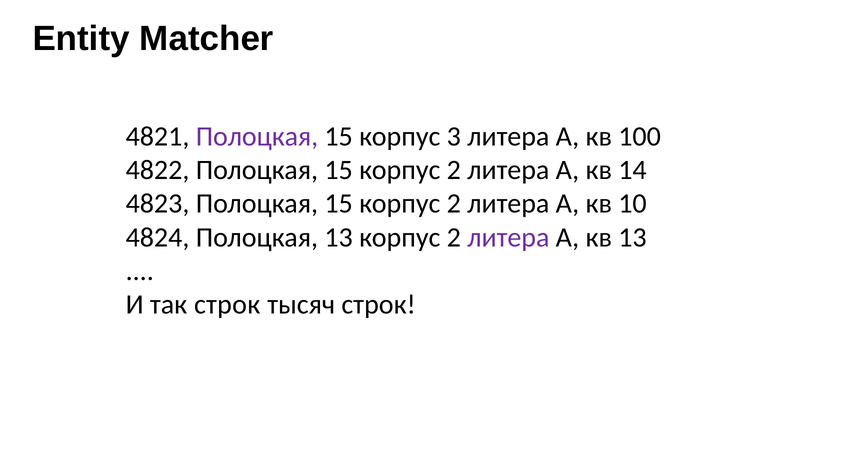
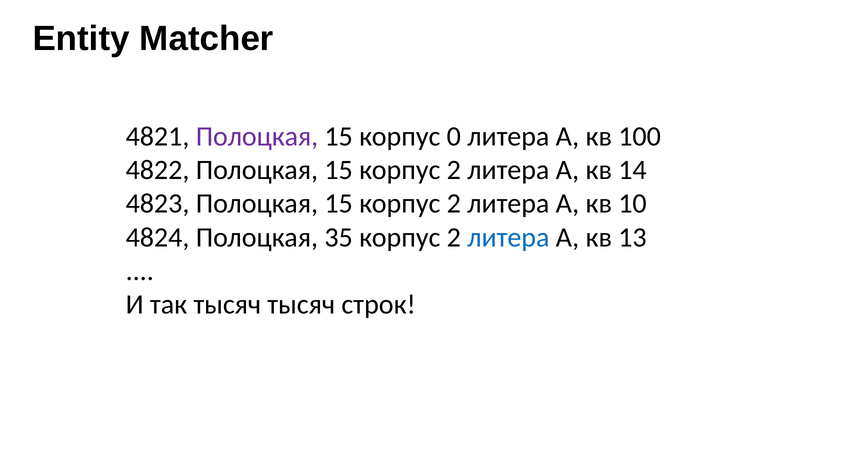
3: 3 -> 0 (454, 136)
Полоцкая 13: 13 -> 35 (339, 237)
литера colour: purple -> blue (508, 237)
так строк: строк -> тысяч (227, 305)
